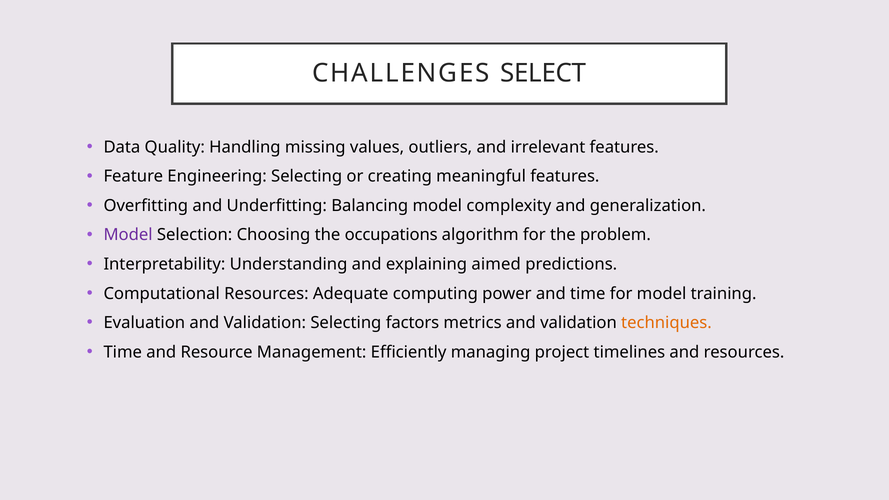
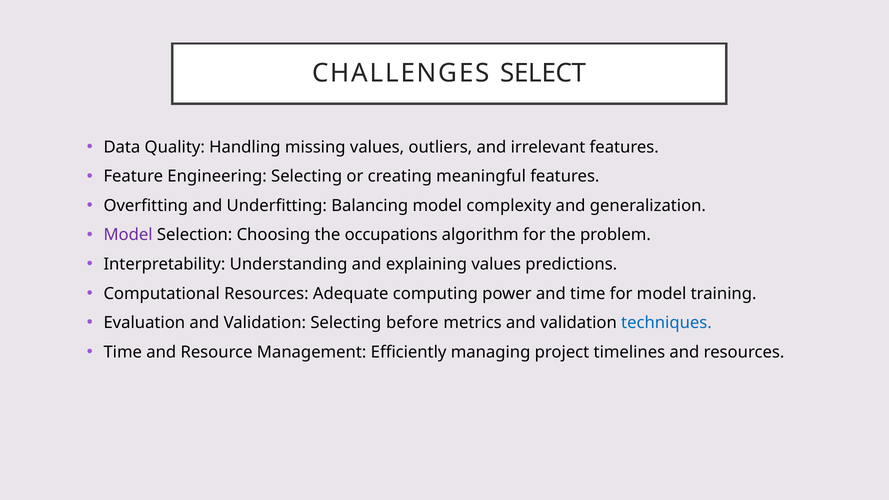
explaining aimed: aimed -> values (496, 264)
factors: factors -> before (412, 323)
techniques colour: orange -> blue (666, 323)
